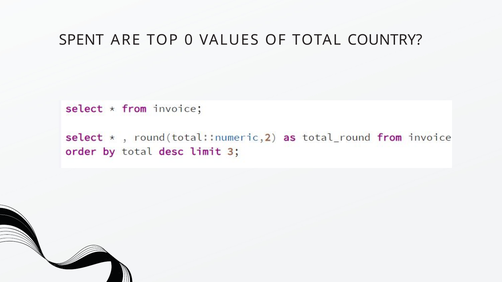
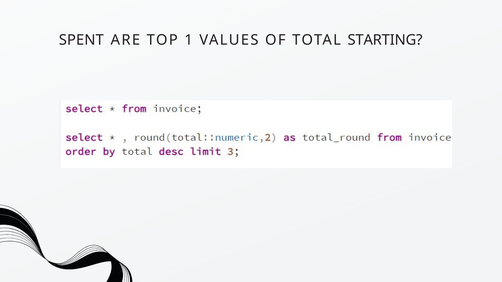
0: 0 -> 1 (189, 40)
COUNTRY: COUNTRY -> STARTING (385, 40)
